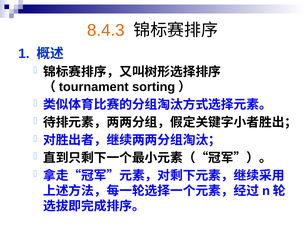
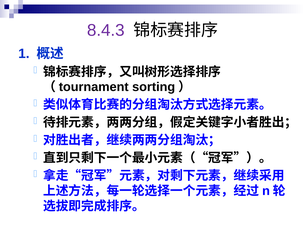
8.4.3 colour: orange -> purple (106, 30)
